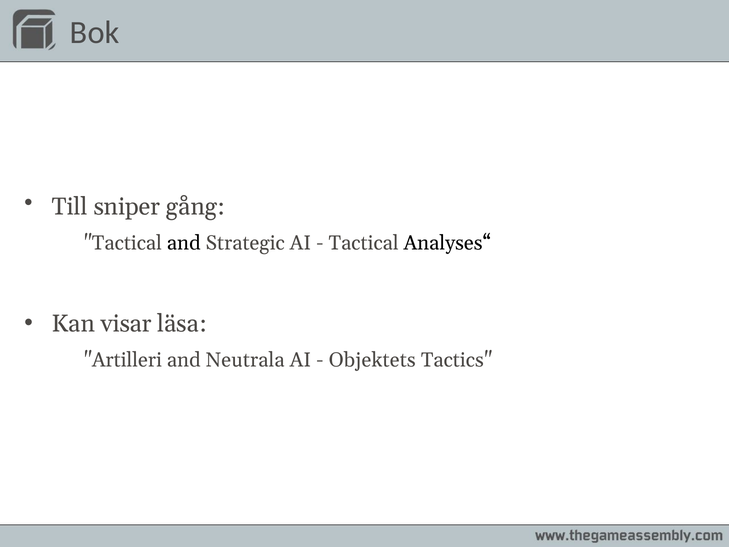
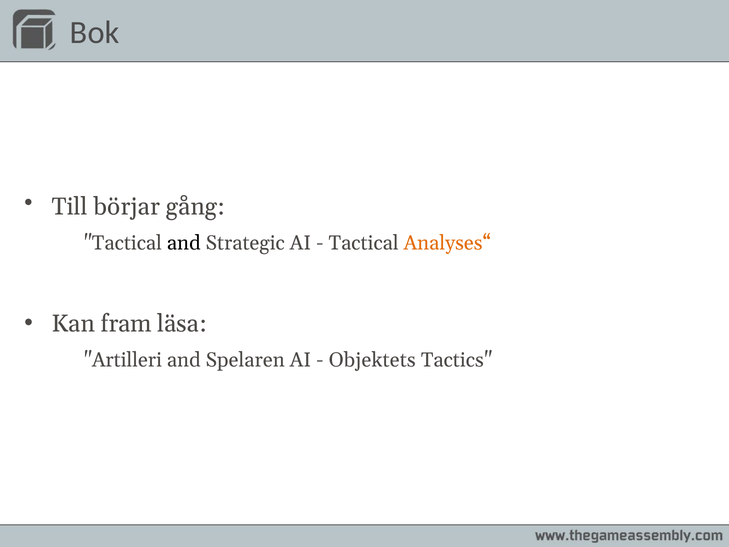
sniper: sniper -> börjar (127, 206)
Analyses“ colour: black -> orange (447, 243)
visar: visar -> fram (126, 324)
Neutrala: Neutrala -> Spelaren (245, 360)
